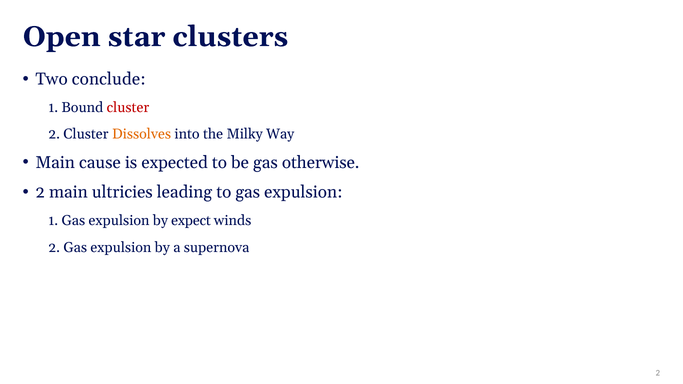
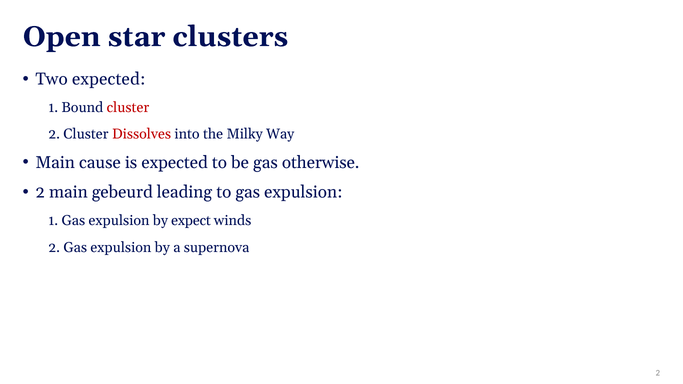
Two conclude: conclude -> expected (109, 79)
Dissolves colour: orange -> red (142, 134)
ultricies: ultricies -> gebeurd (122, 192)
